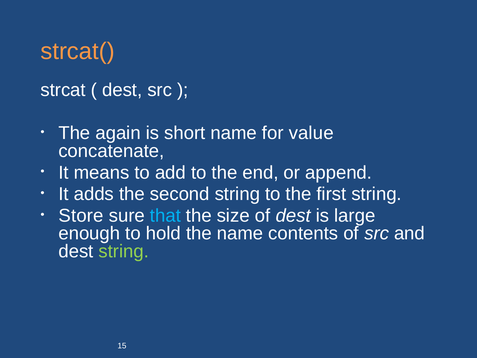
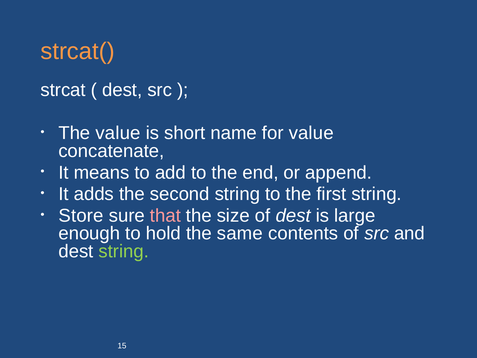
The again: again -> value (118, 133)
that colour: light blue -> pink (165, 216)
the name: name -> same (240, 233)
